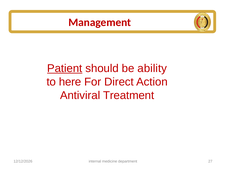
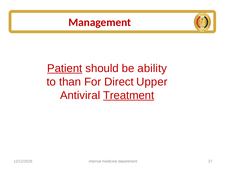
here: here -> than (70, 82)
Action: Action -> Upper (152, 82)
Treatment underline: none -> present (129, 96)
